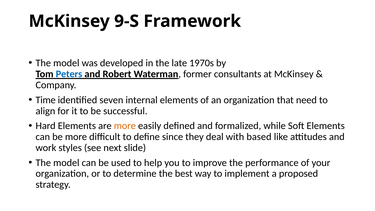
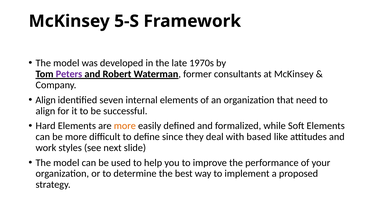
9-S: 9-S -> 5-S (127, 21)
Peters colour: blue -> purple (69, 74)
Time: Time -> Align (46, 100)
